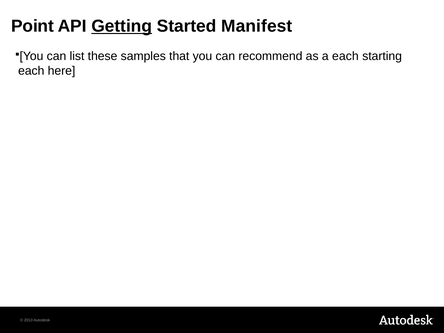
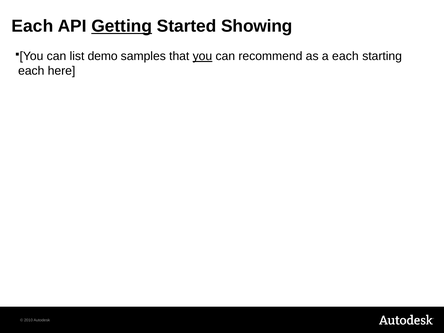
Point: Point -> Each (32, 26)
Manifest: Manifest -> Showing (257, 26)
these: these -> demo (103, 56)
you underline: none -> present (202, 56)
